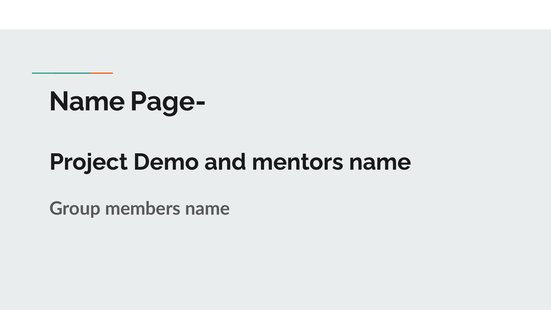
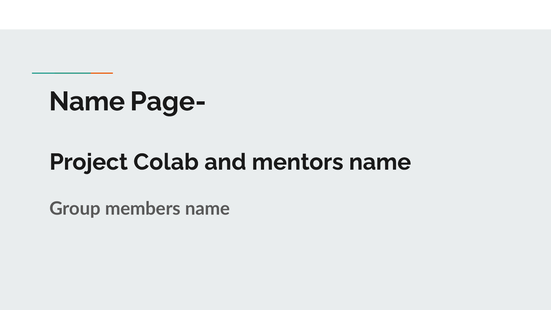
Demo: Demo -> Colab (166, 162)
